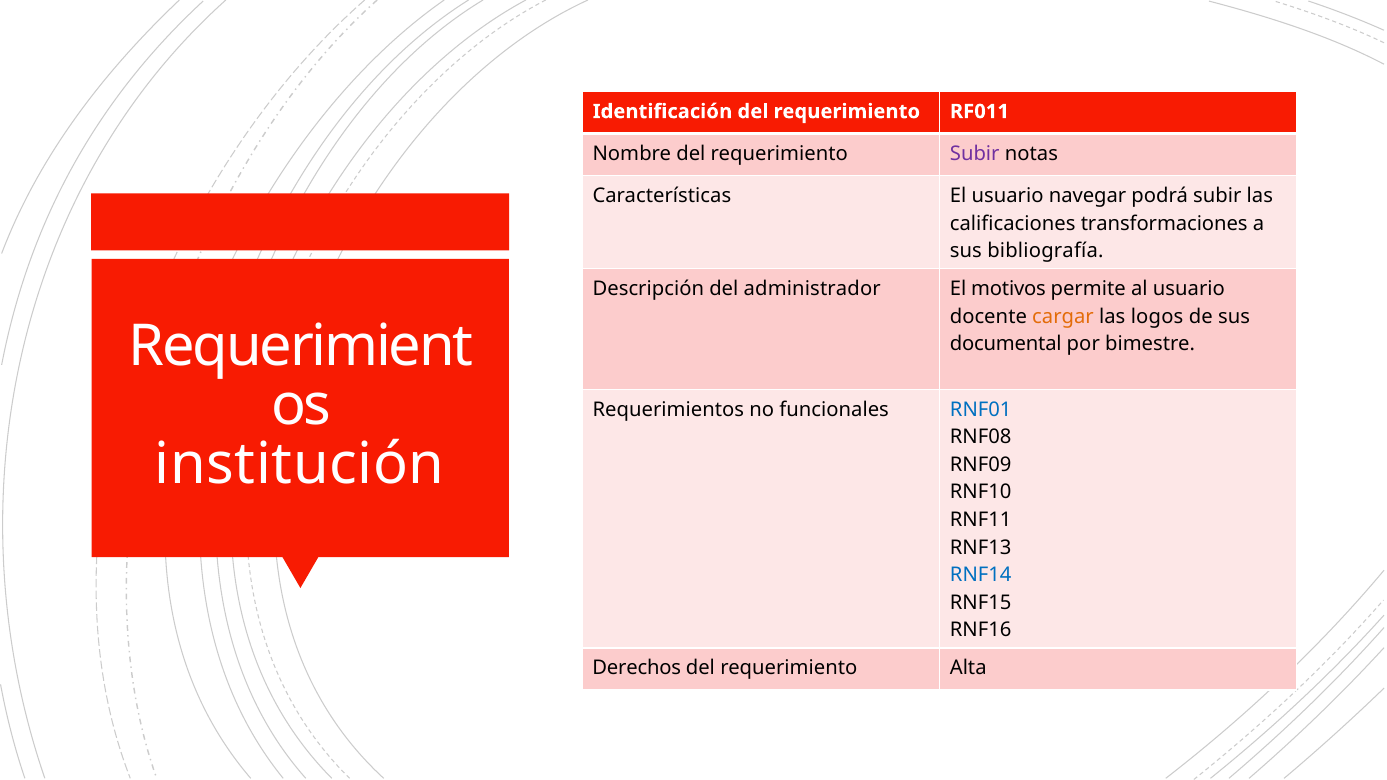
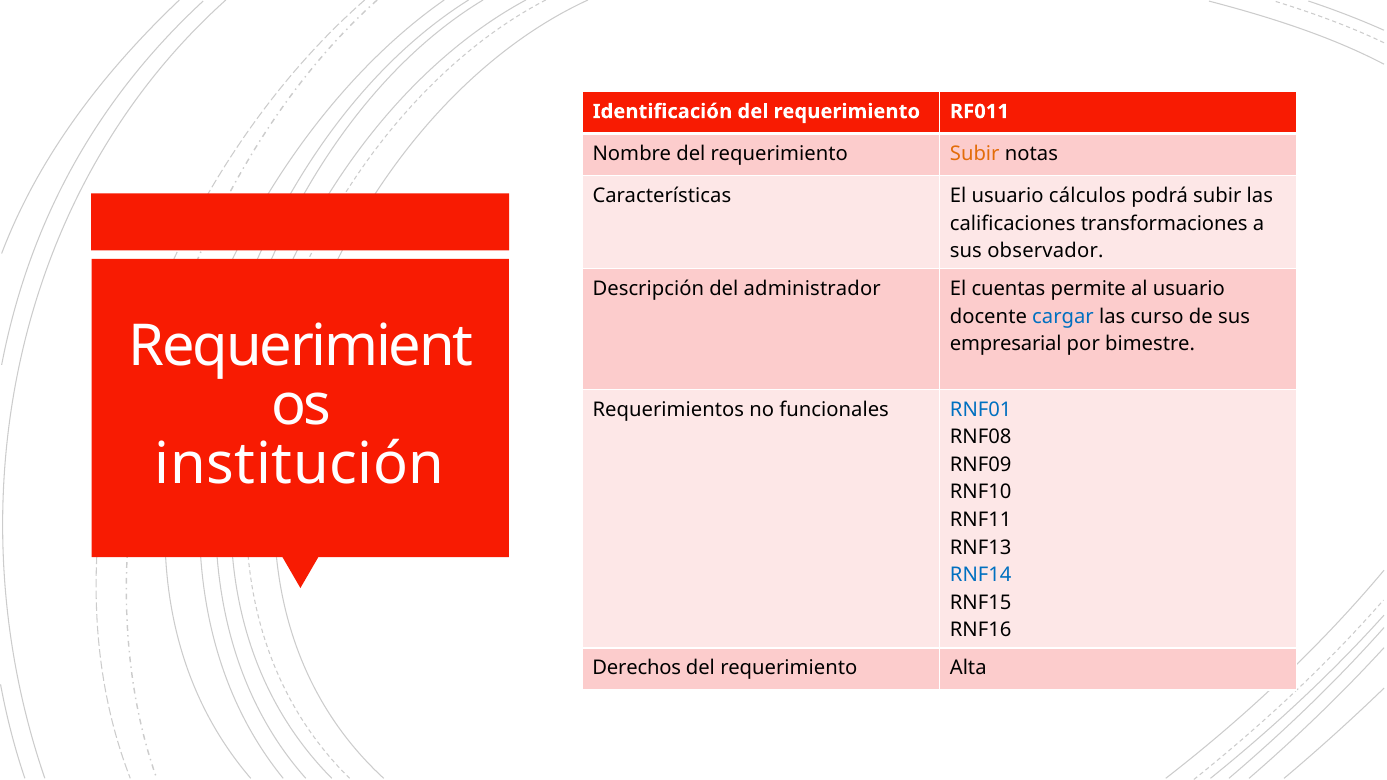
Subir colour: purple -> orange (975, 154)
navegar: navegar -> cálculos (1087, 196)
bibliografía: bibliografía -> observador (1045, 251)
motivos: motivos -> cuentas (1008, 289)
cargar colour: orange -> blue (1063, 317)
logos: logos -> curso (1157, 317)
documental: documental -> empresarial (1006, 344)
